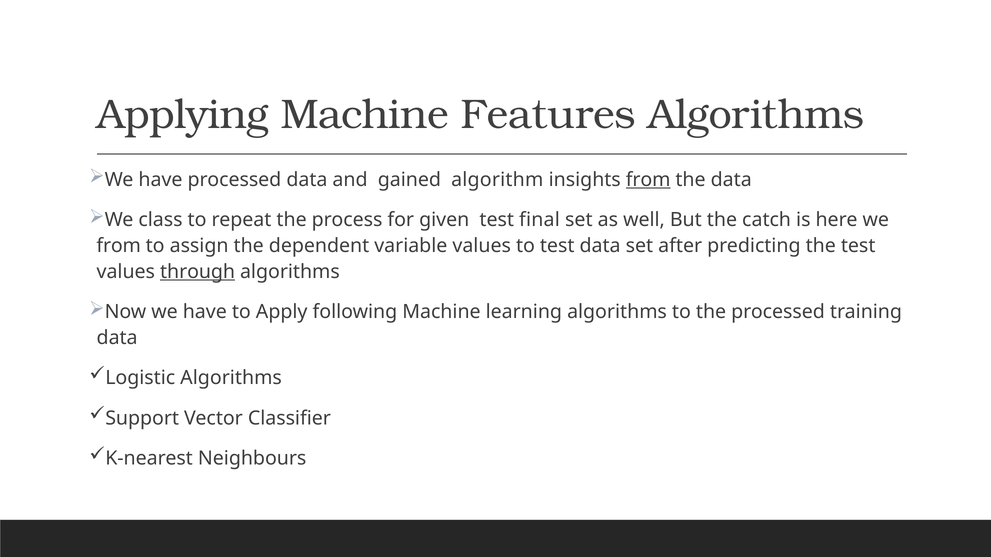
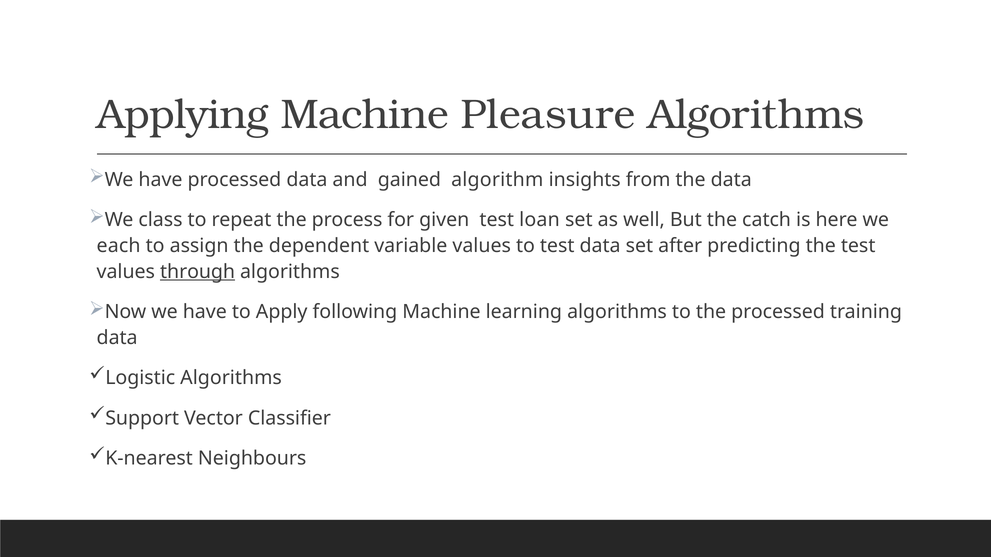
Features: Features -> Pleasure (548, 115)
from underline: present -> none (648, 180)
final: final -> loan (539, 220)
from: from -> each (119, 246)
